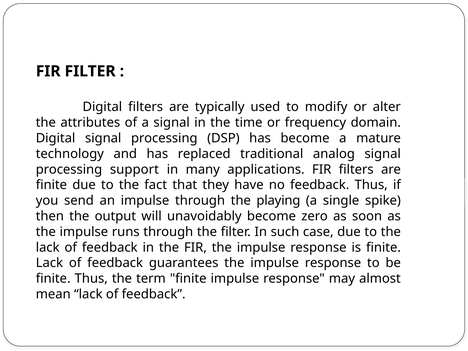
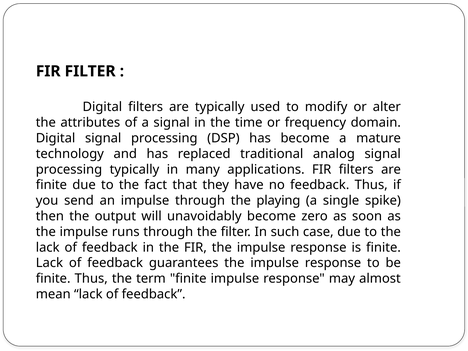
processing support: support -> typically (134, 169)
